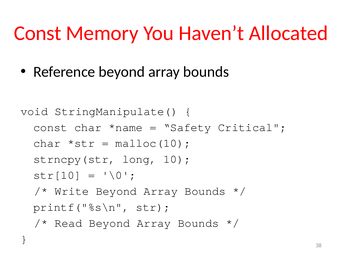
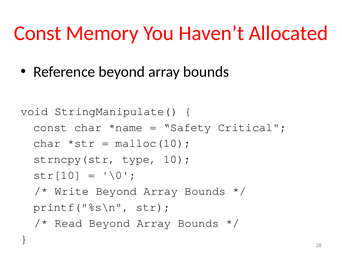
long: long -> type (139, 159)
